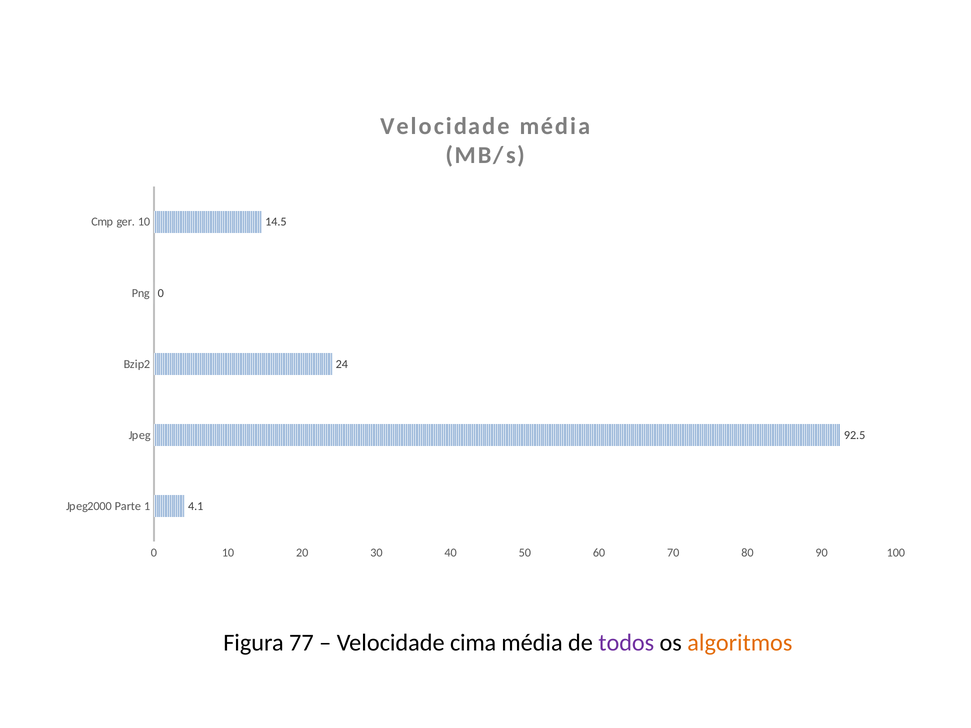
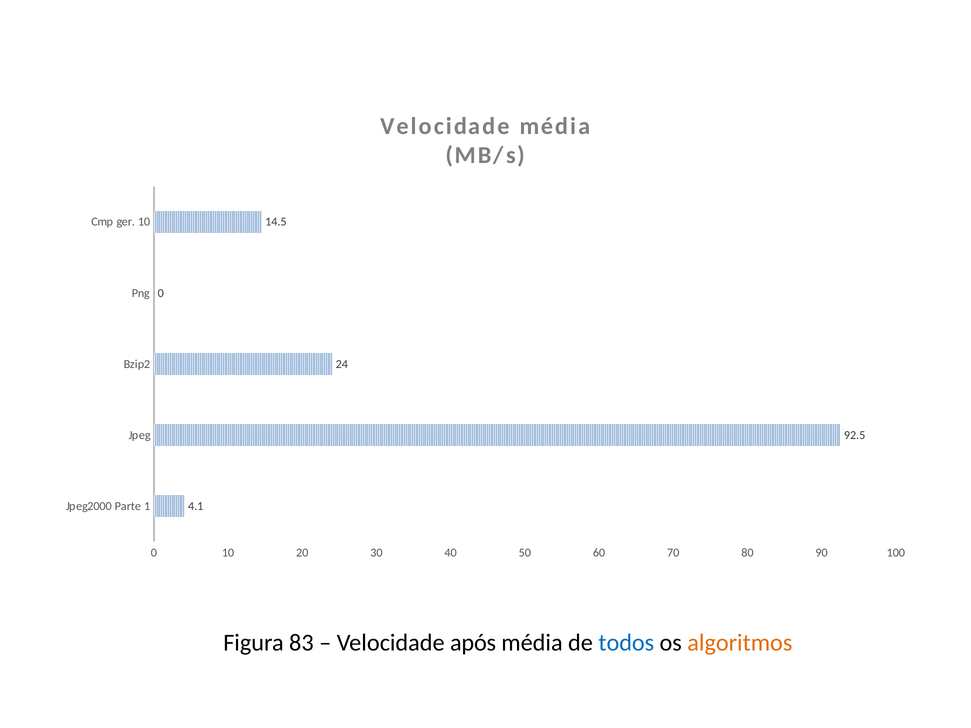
77: 77 -> 83 (301, 643)
cima: cima -> após (473, 643)
todos colour: purple -> blue (626, 643)
